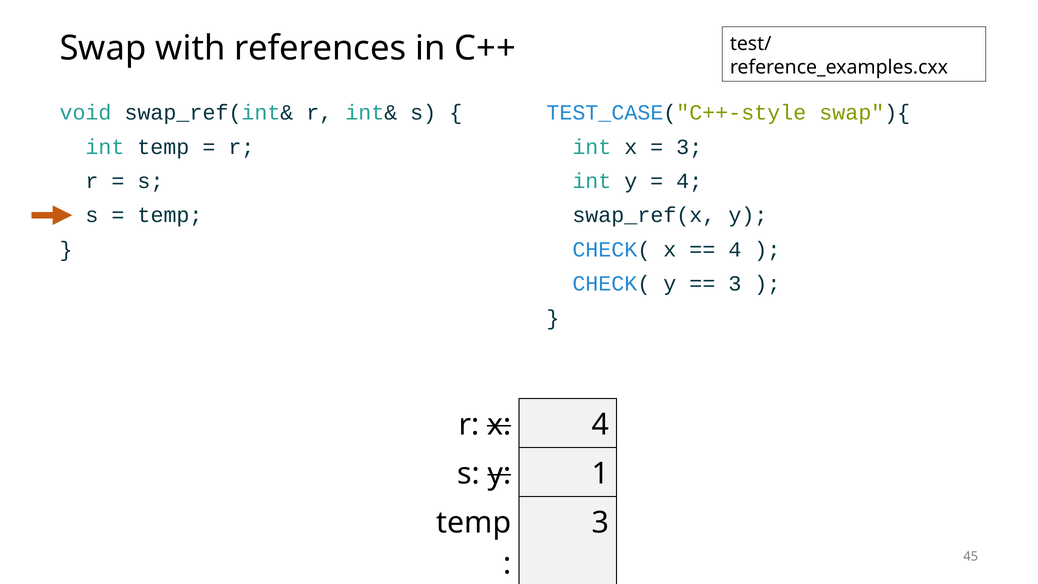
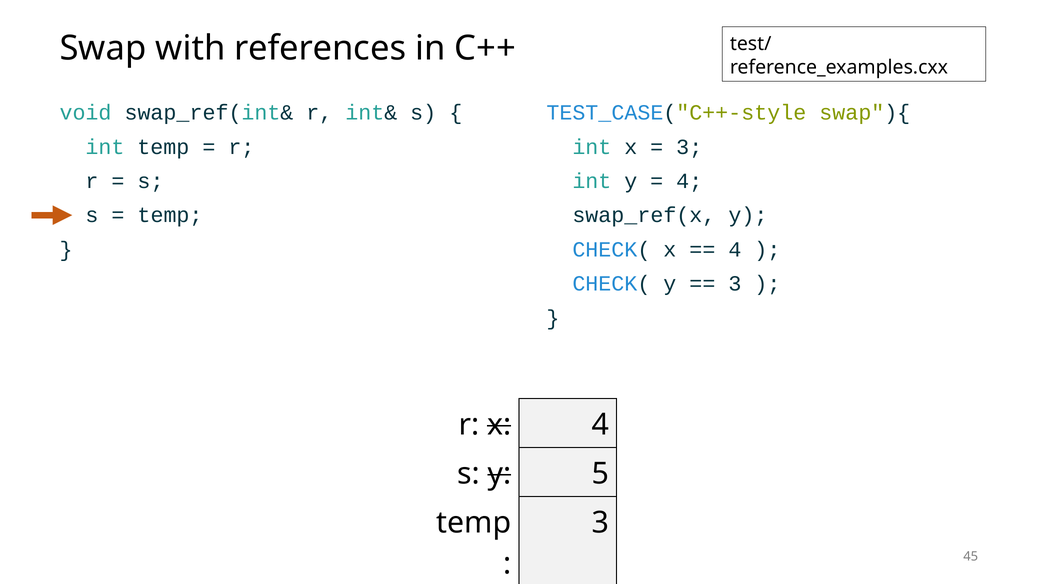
1: 1 -> 5 (600, 473)
